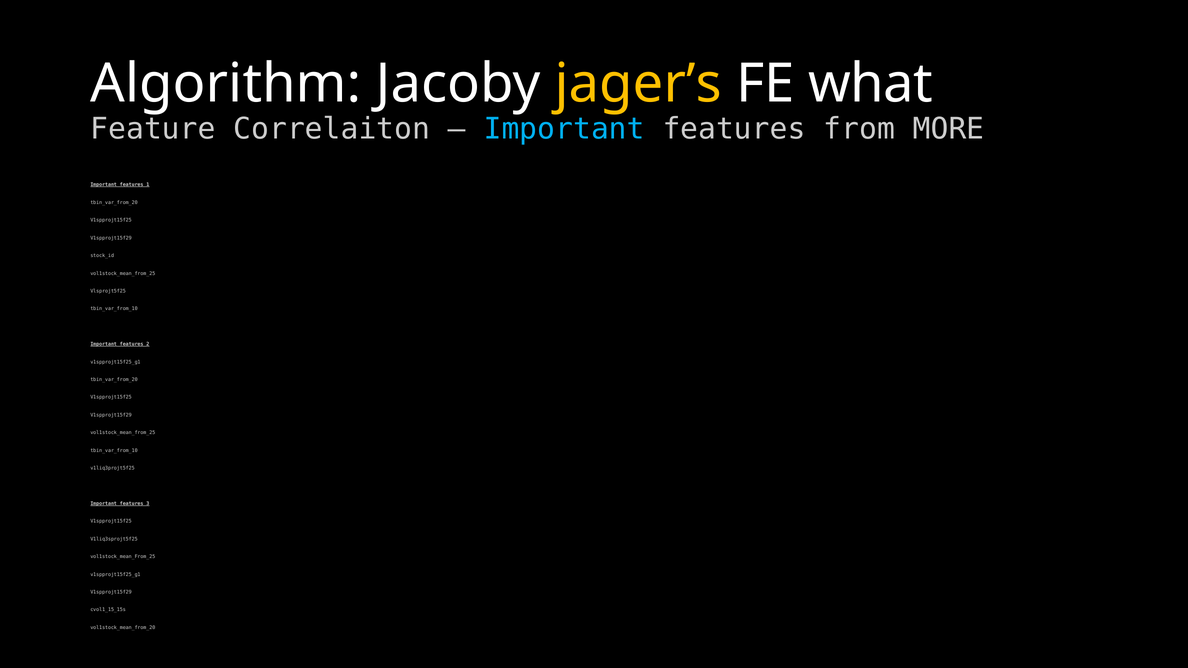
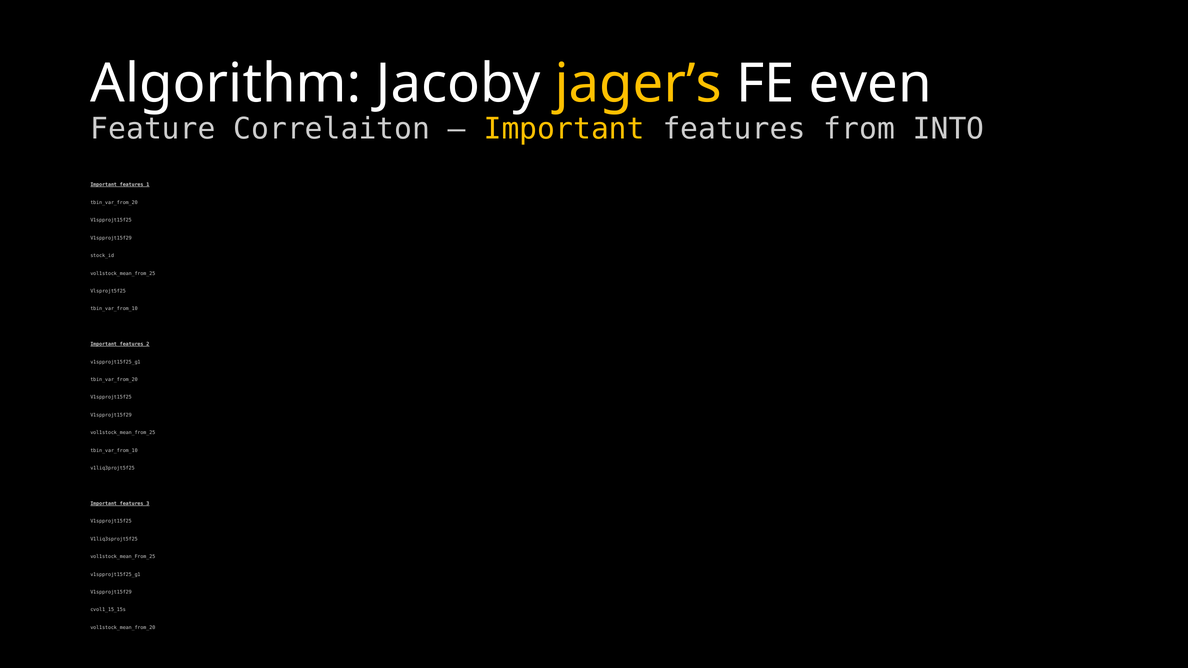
what: what -> even (870, 84)
Important colour: light blue -> yellow (564, 129)
MORE: MORE -> INTO (949, 129)
